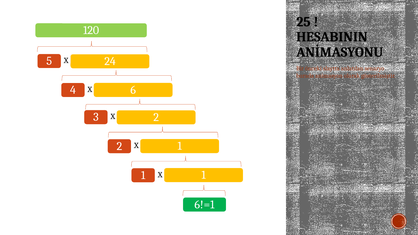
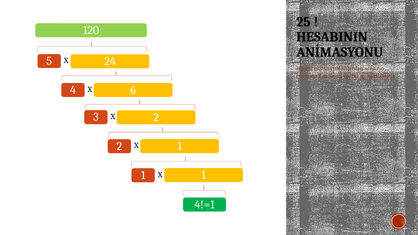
6!=1: 6!=1 -> 4!=1 (205, 205)
